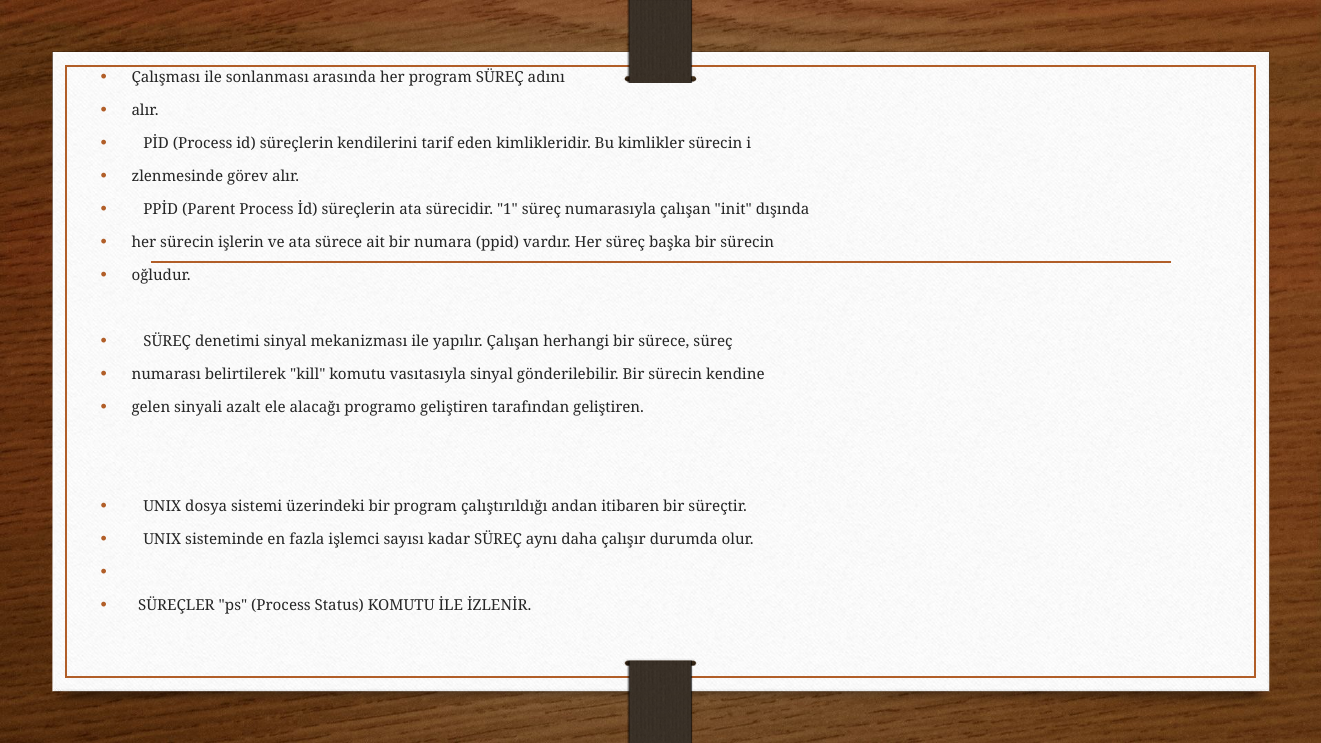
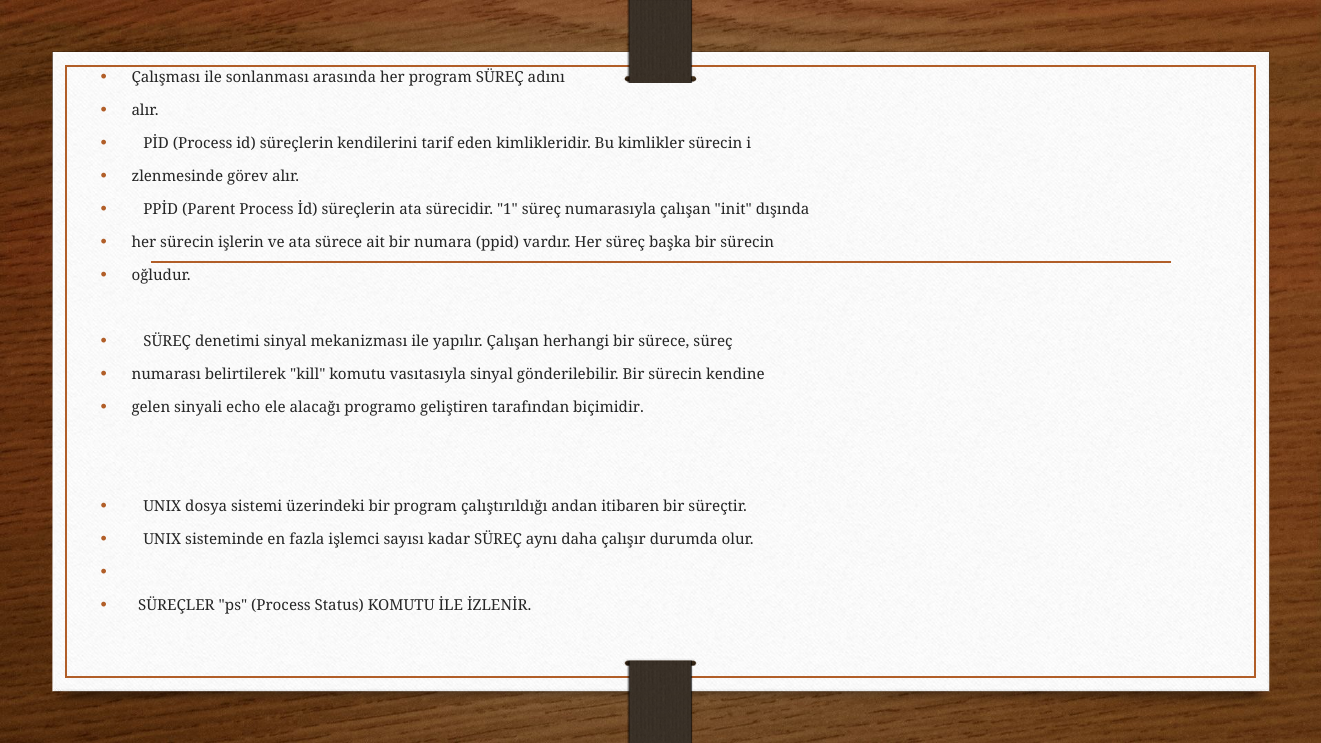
azalt: azalt -> echo (243, 408)
tarafından geliştiren: geliştiren -> biçimidir (608, 408)
